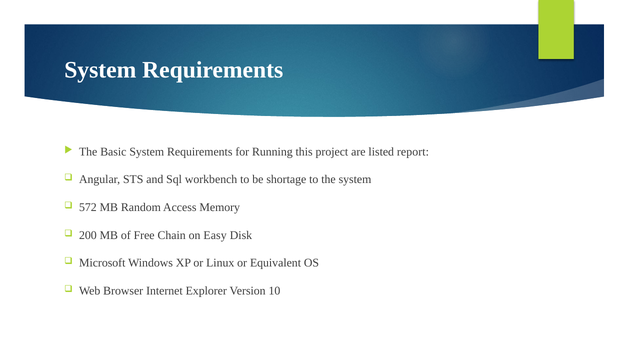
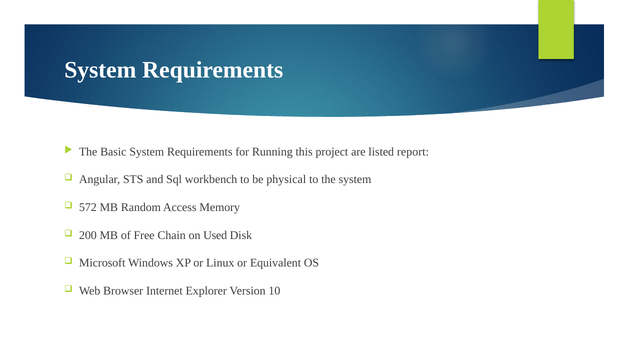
shortage: shortage -> physical (286, 179)
Easy: Easy -> Used (215, 235)
